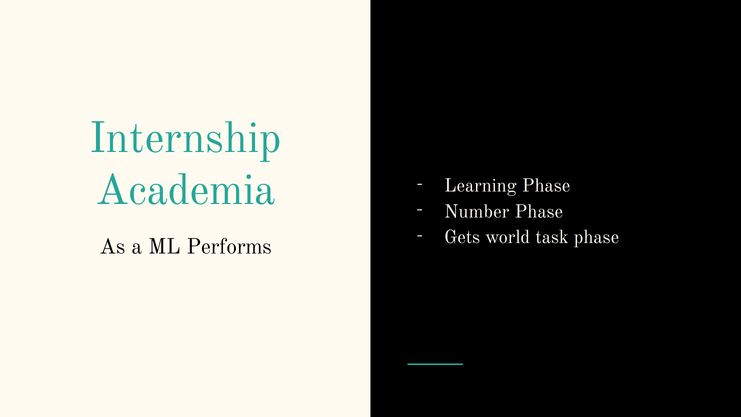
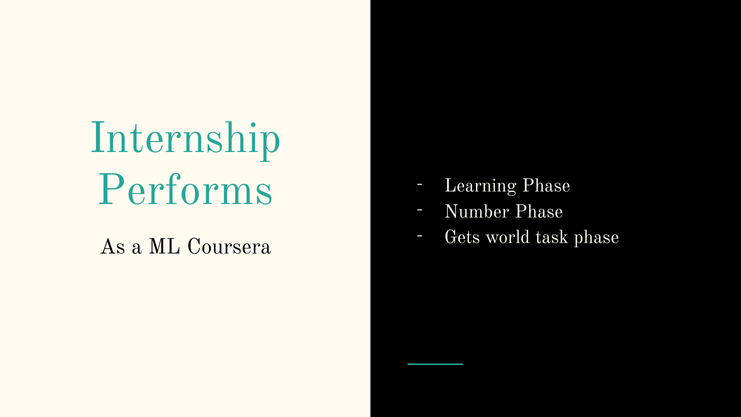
Academia: Academia -> Performs (185, 190)
Performs: Performs -> Coursera (229, 246)
